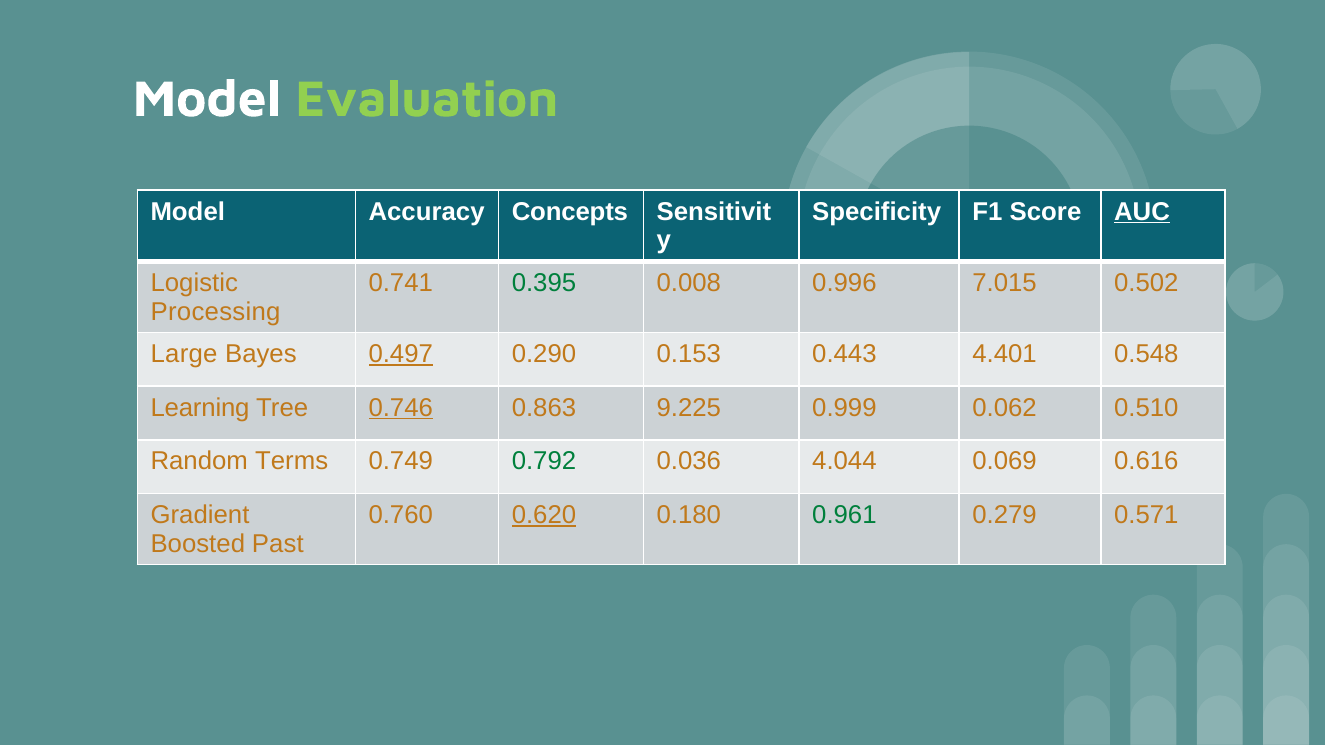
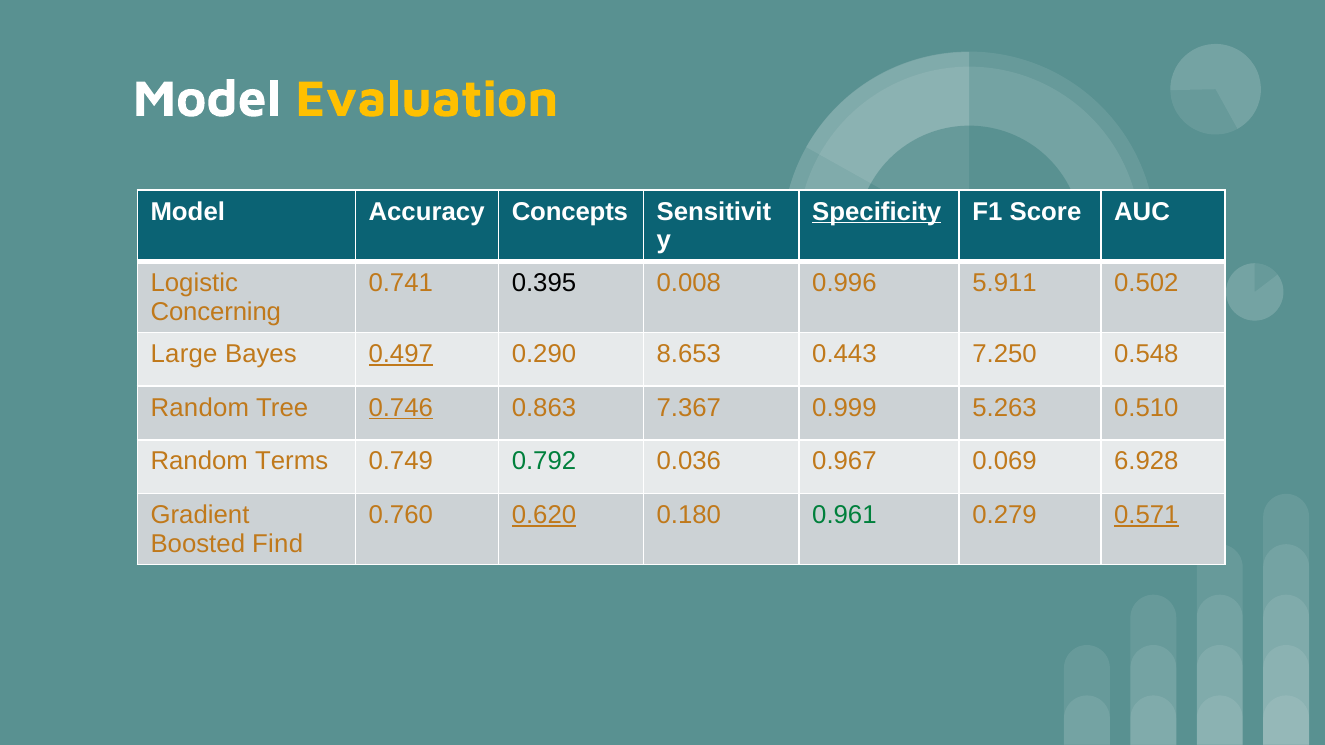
Evaluation colour: light green -> yellow (427, 99)
Specificity underline: none -> present (877, 212)
AUC underline: present -> none (1142, 212)
0.395 colour: green -> black (544, 283)
7.015: 7.015 -> 5.911 (1005, 283)
Processing: Processing -> Concerning (216, 312)
0.153: 0.153 -> 8.653 (689, 354)
4.401: 4.401 -> 7.250 (1005, 354)
Learning: Learning -> Random (200, 408)
9.225: 9.225 -> 7.367 (689, 408)
0.062: 0.062 -> 5.263 (1005, 408)
4.044: 4.044 -> 0.967 (844, 462)
0.616: 0.616 -> 6.928 (1146, 462)
0.571 underline: none -> present (1146, 515)
Past: Past -> Find (278, 544)
